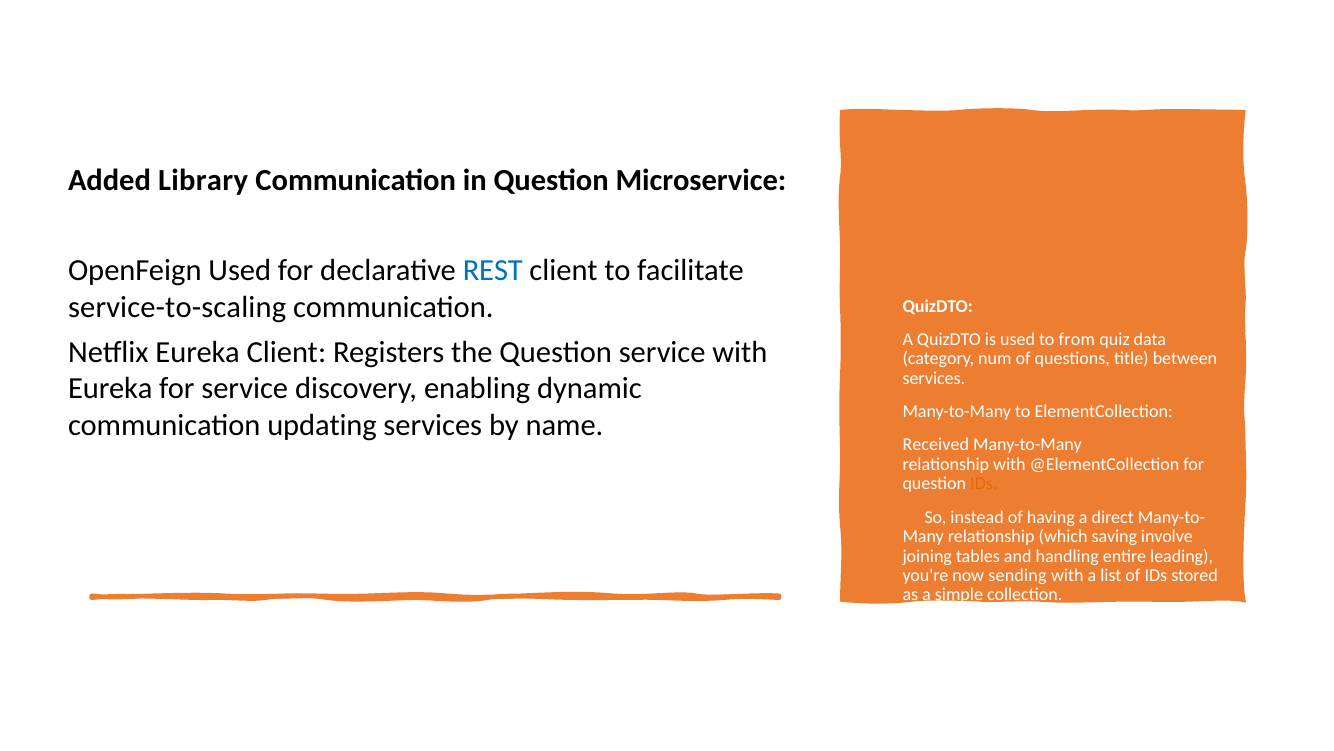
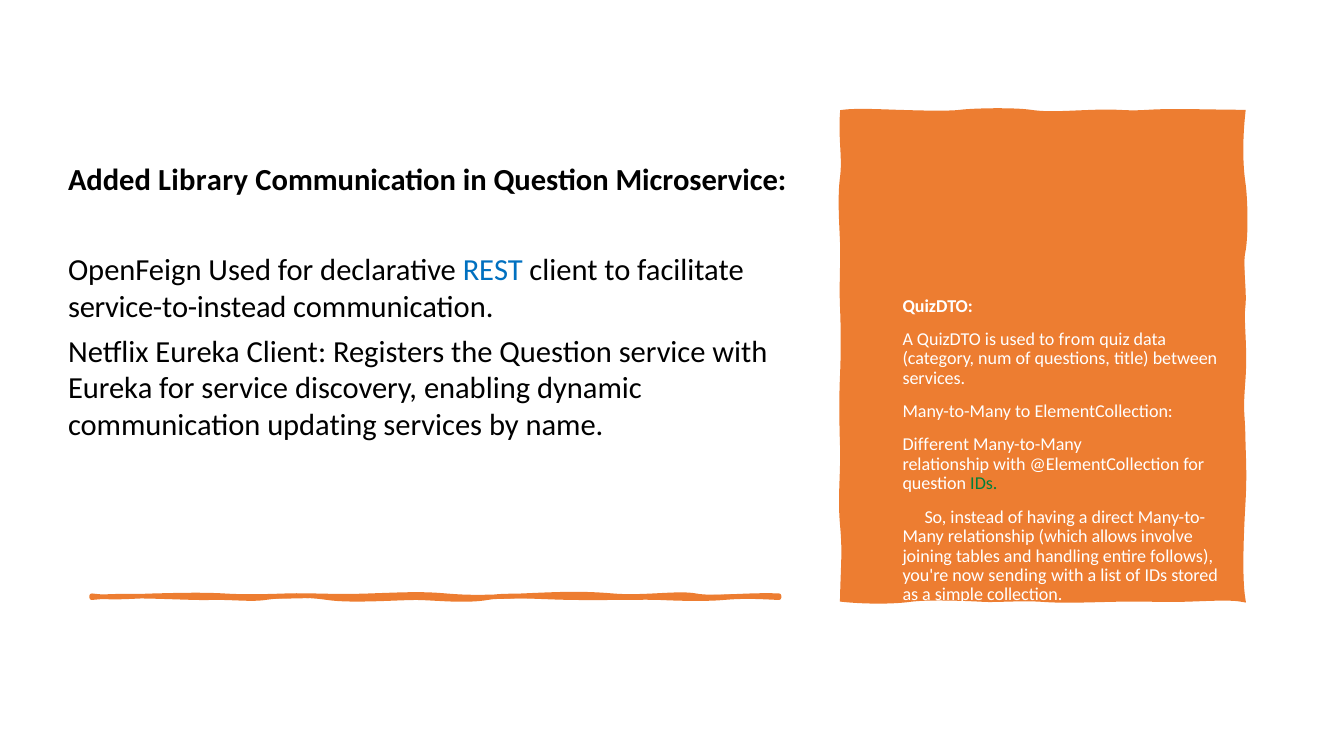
service-to-scaling: service-to-scaling -> service-to-instead (177, 307)
Received: Received -> Different (936, 445)
IDs colour: orange -> green (984, 483)
saving: saving -> allows (1114, 536)
leading: leading -> follows (1182, 556)
